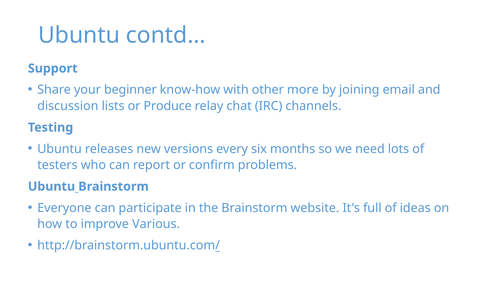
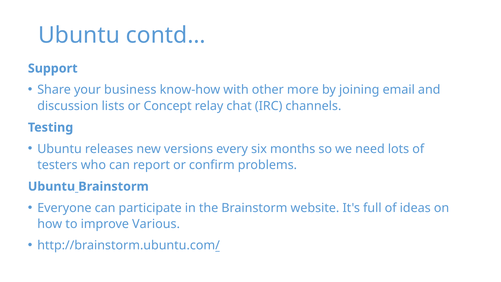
beginner: beginner -> business (130, 90)
Produce: Produce -> Concept (168, 106)
